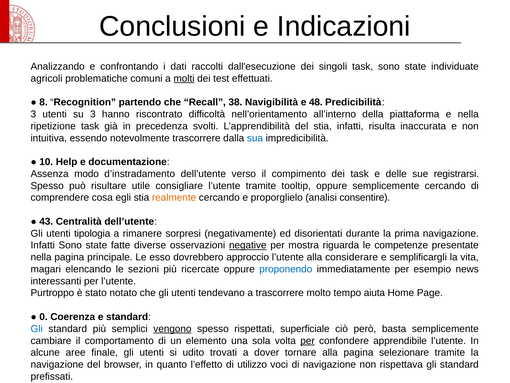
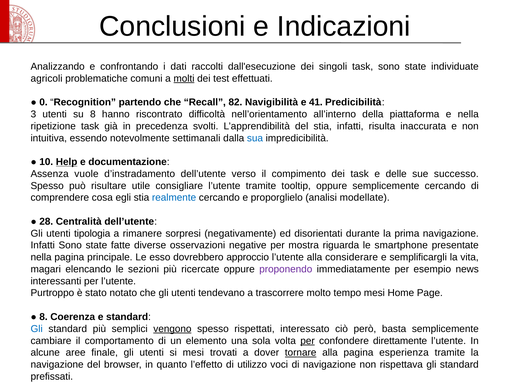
8: 8 -> 0 (43, 102)
38: 38 -> 82 (235, 102)
48: 48 -> 41 (316, 102)
su 3: 3 -> 8 (93, 114)
notevolmente trascorrere: trascorrere -> settimanali (196, 138)
Help underline: none -> present (67, 162)
modo: modo -> vuole (86, 174)
registrarsi: registrarsi -> successo (456, 174)
realmente colour: orange -> blue (174, 197)
consentire: consentire -> modellate (365, 197)
43: 43 -> 28 (46, 221)
negative underline: present -> none (248, 245)
competenze: competenze -> smartphone (401, 245)
proponendo colour: blue -> purple (286, 269)
tempo aiuta: aiuta -> mesi (374, 293)
0: 0 -> 8 (43, 316)
superficiale: superficiale -> interessato (305, 328)
apprendibile: apprendibile -> direttamente (400, 340)
si udito: udito -> mesi (193, 352)
tornare underline: none -> present (301, 352)
selezionare: selezionare -> esperienza (404, 352)
